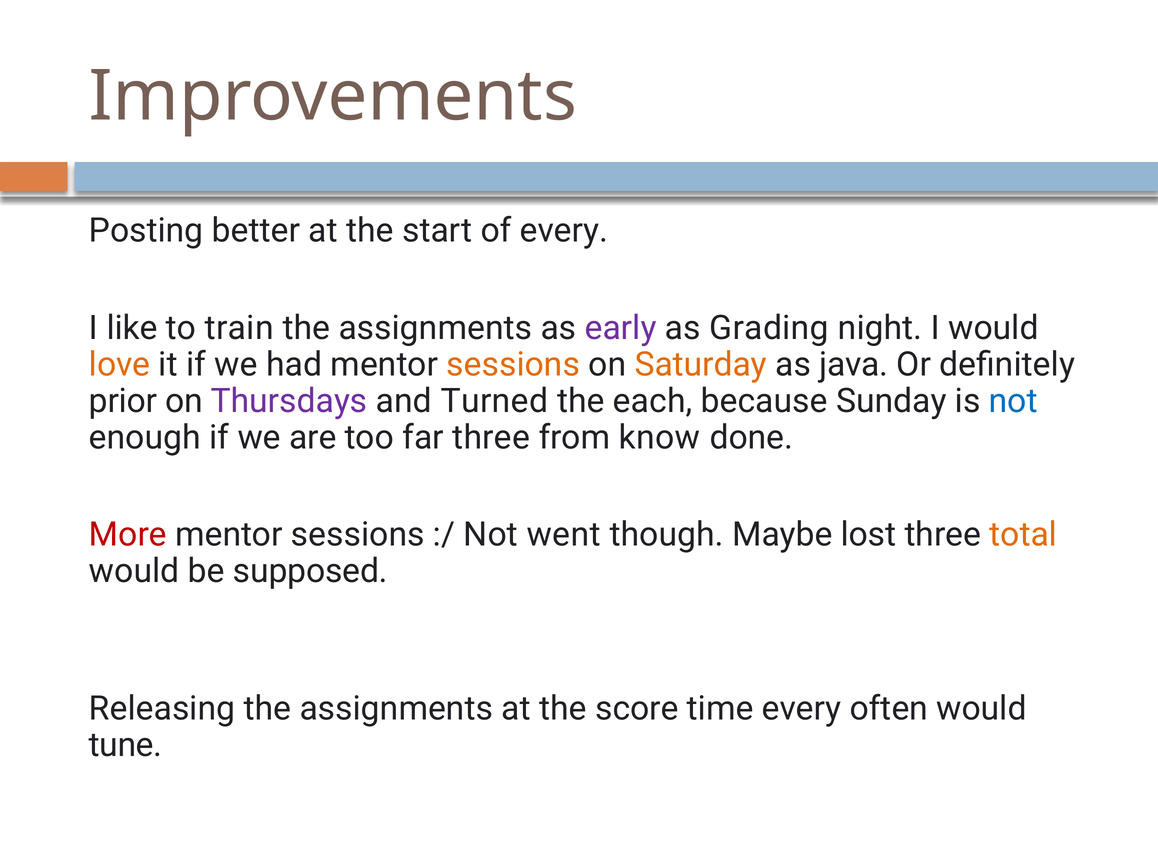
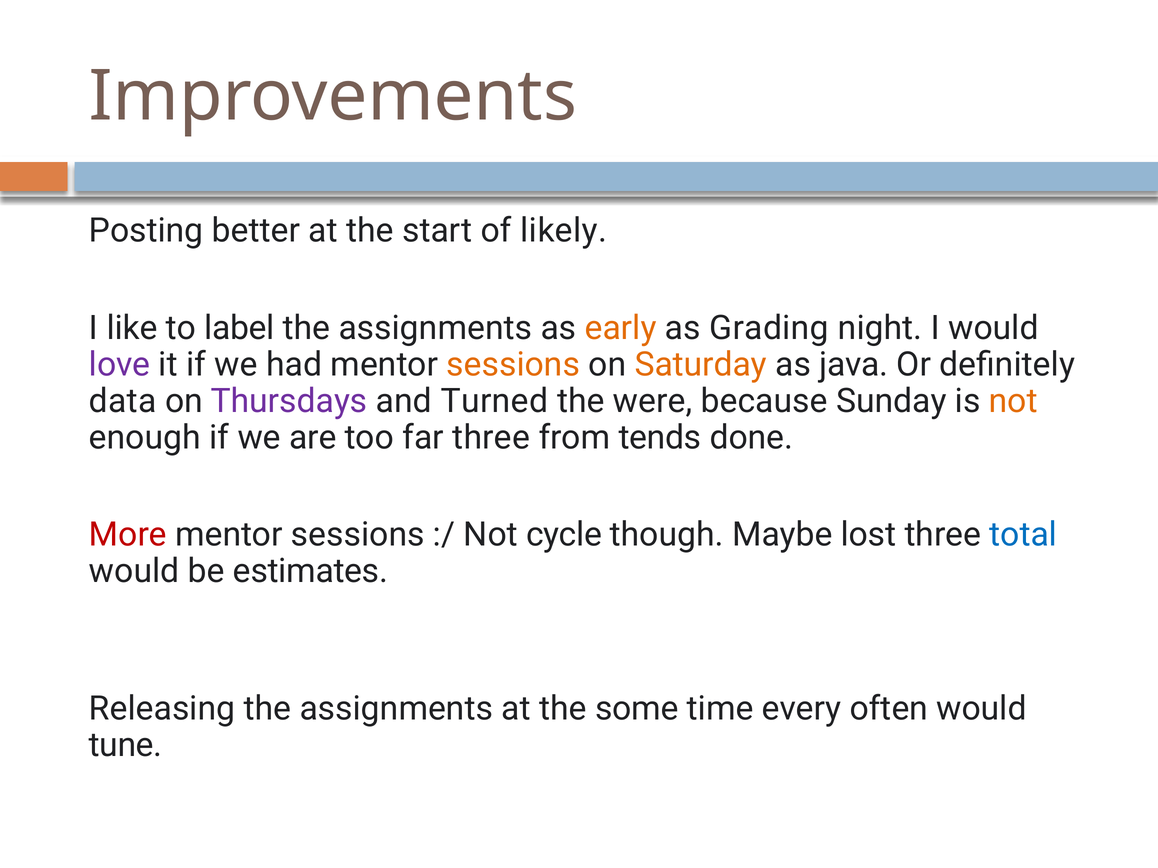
of every: every -> likely (564, 231)
train: train -> label (239, 328)
early colour: purple -> orange (621, 328)
love colour: orange -> purple (120, 365)
prior: prior -> data (123, 401)
each: each -> were (653, 401)
not colour: blue -> orange (1013, 401)
know: know -> tends (660, 438)
went: went -> cycle (564, 535)
total colour: orange -> blue (1023, 535)
supposed: supposed -> estimates (310, 571)
score: score -> some (637, 709)
